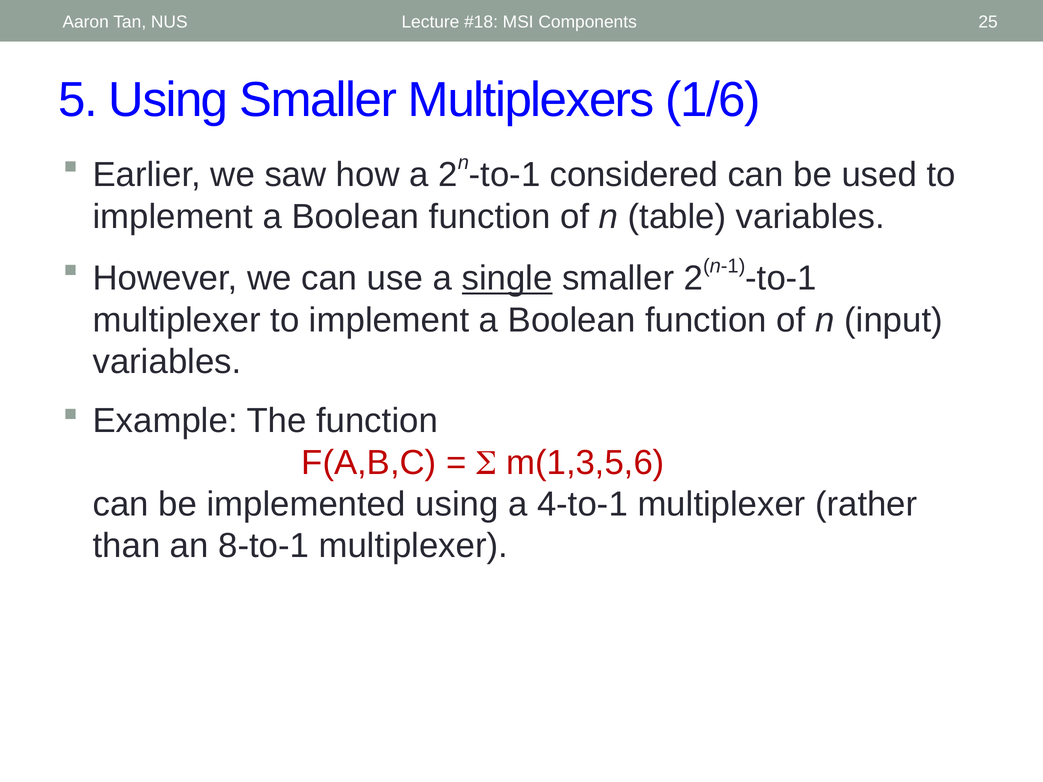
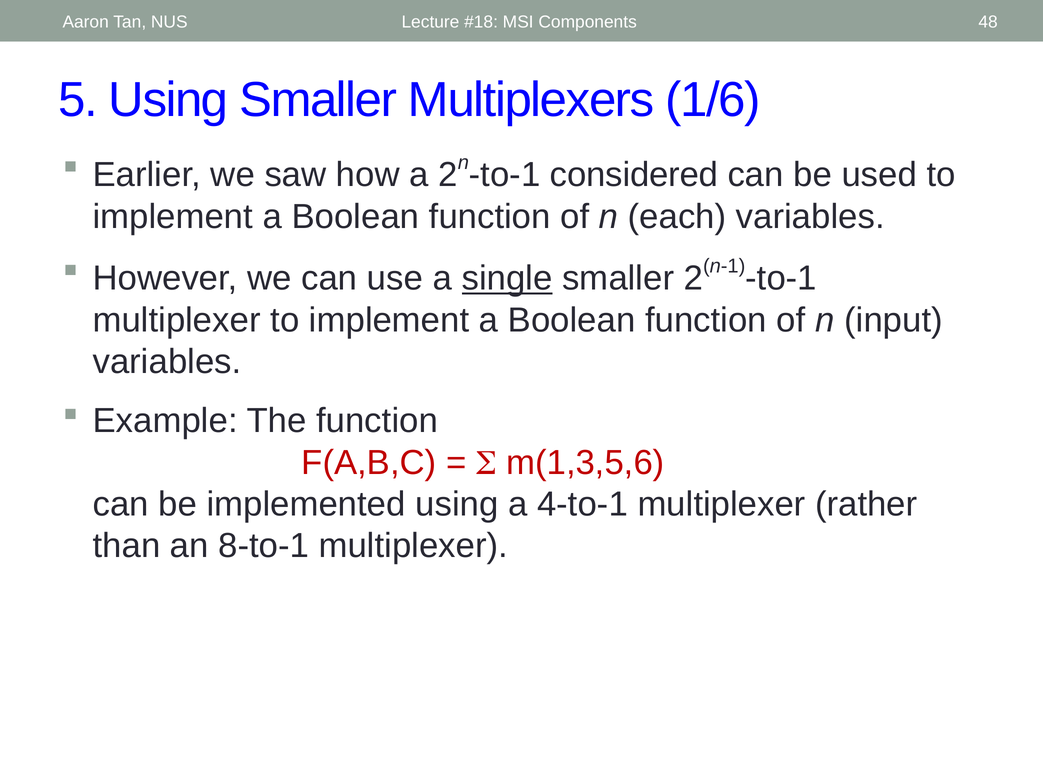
25: 25 -> 48 (988, 22)
table: table -> each (677, 217)
